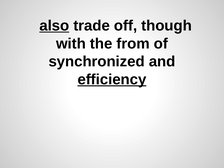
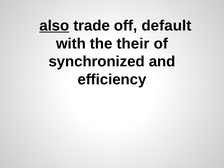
though: though -> default (166, 26)
from: from -> their (133, 44)
efficiency underline: present -> none (112, 79)
